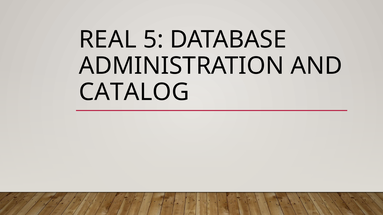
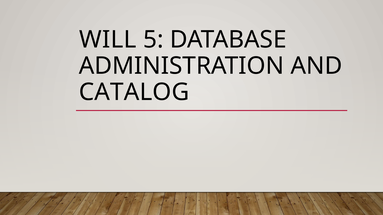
REAL: REAL -> WILL (108, 40)
